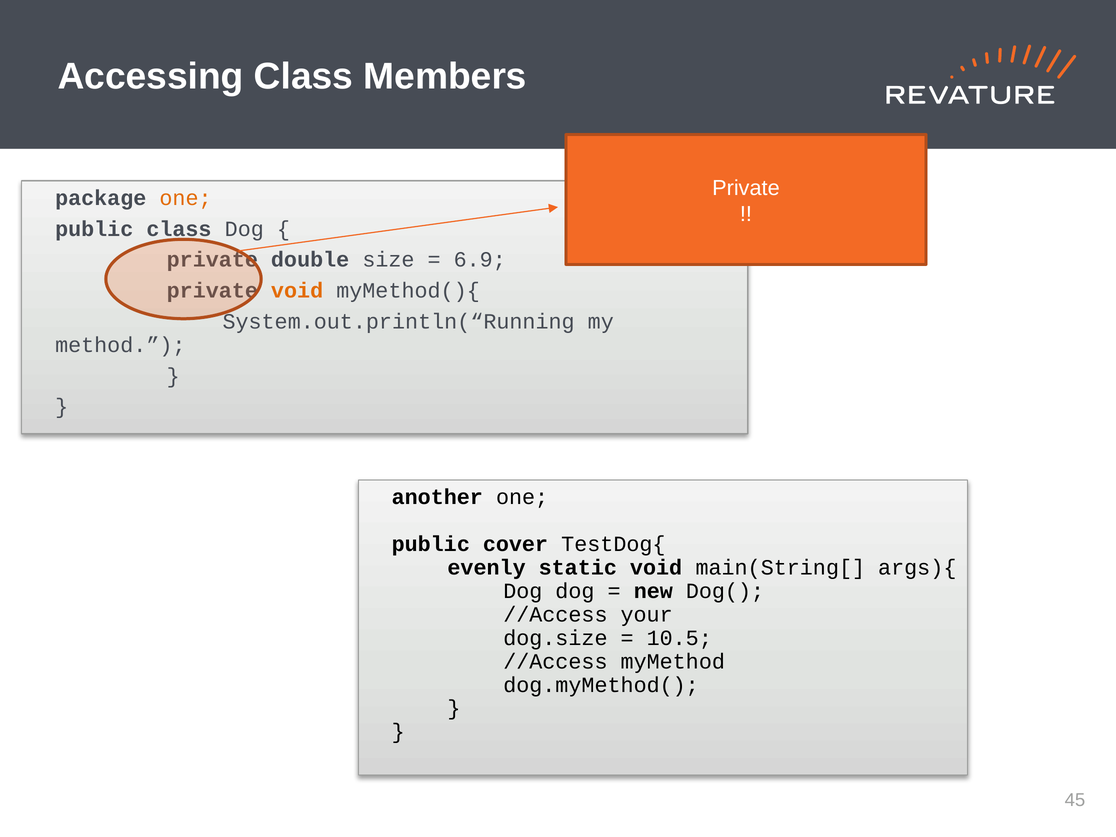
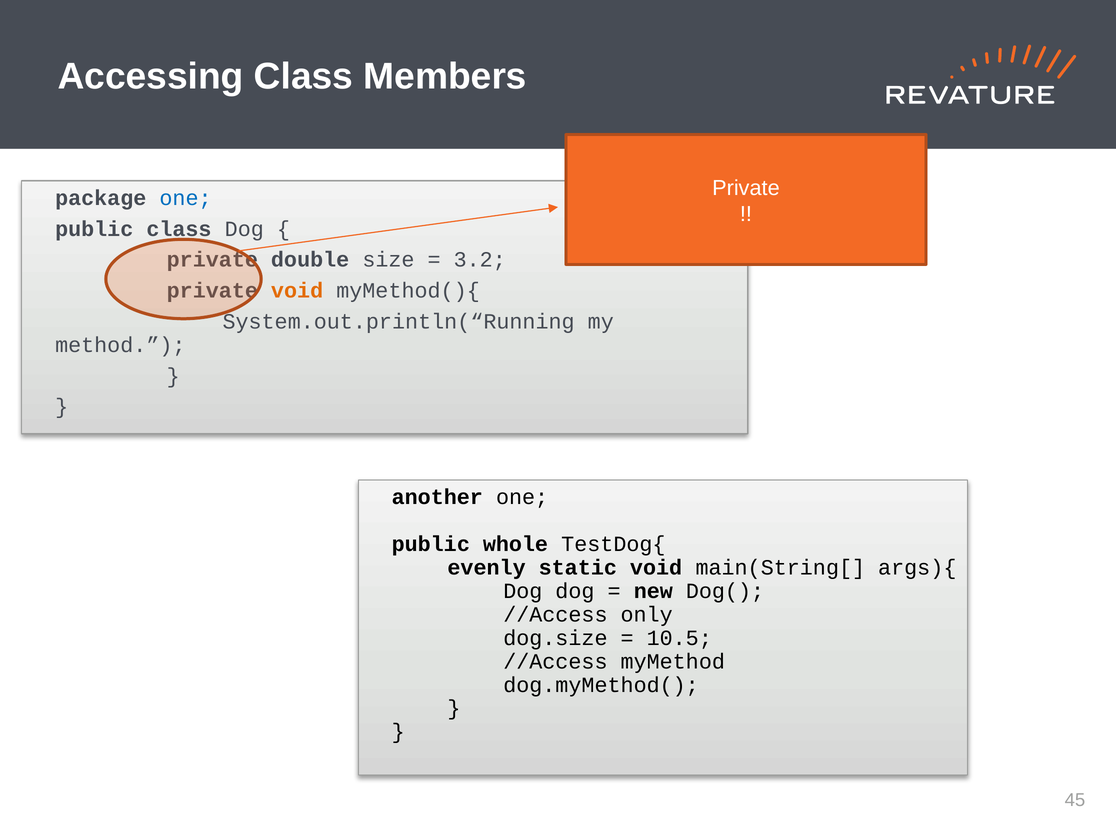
one colour: orange -> blue (186, 198)
6.9: 6.9 -> 3.2 (480, 260)
cover: cover -> whole (515, 544)
your: your -> only (647, 614)
